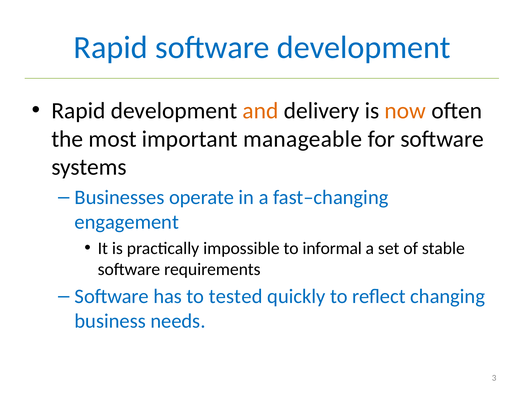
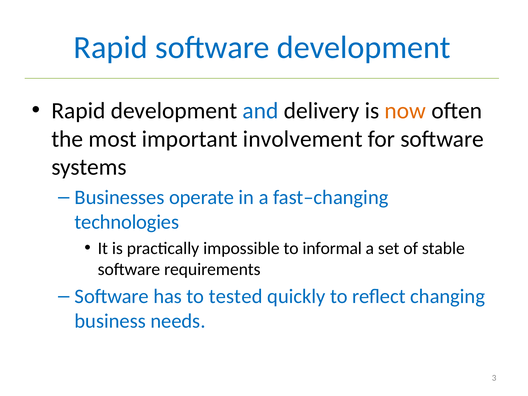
and colour: orange -> blue (260, 111)
manageable: manageable -> involvement (303, 139)
engagement: engagement -> technologies (127, 222)
